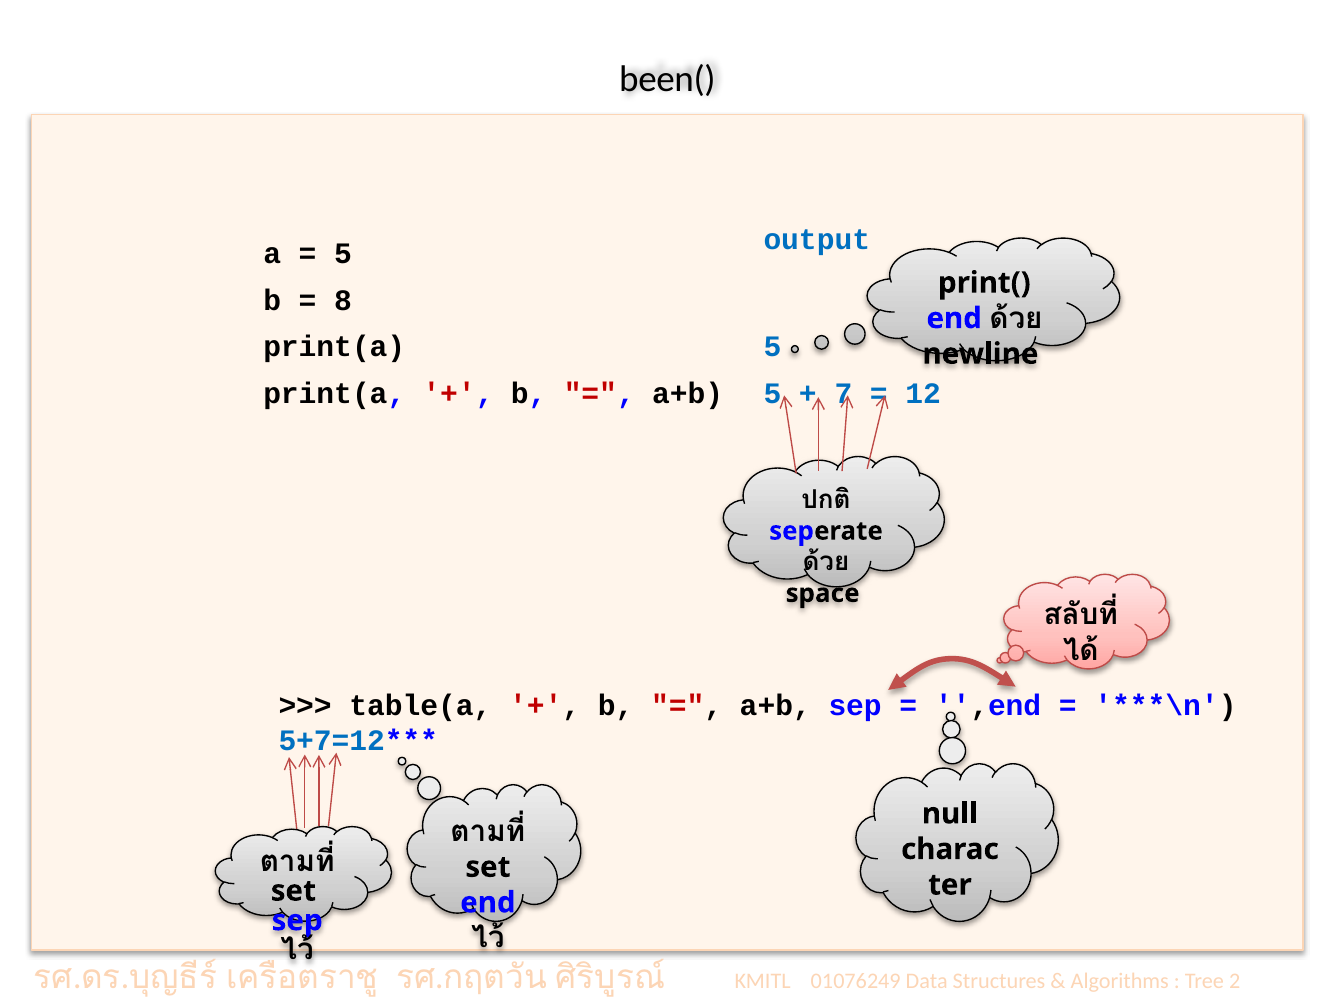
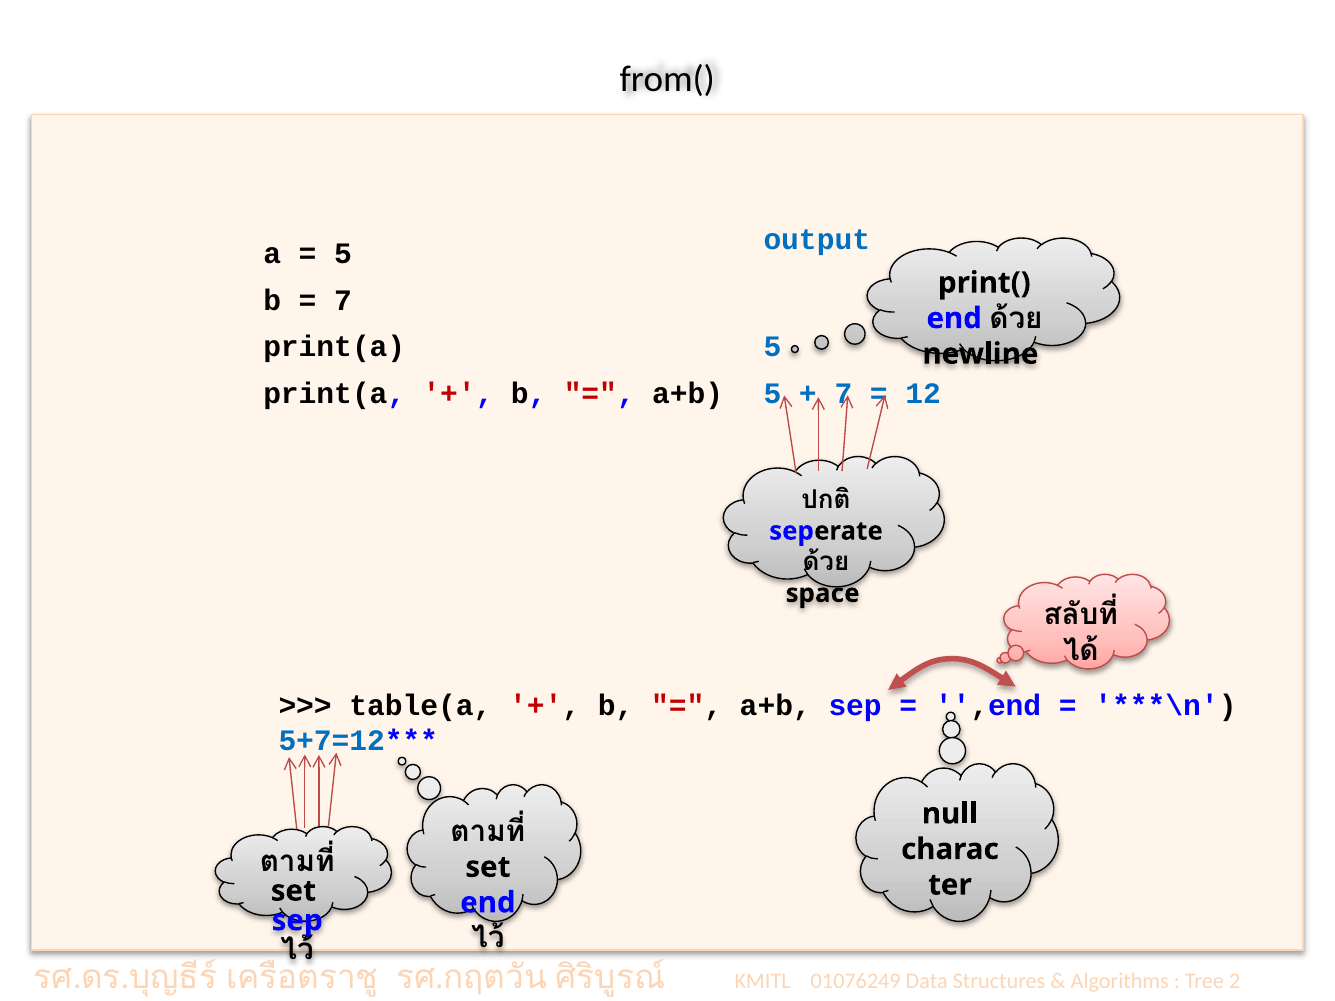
been(: been( -> from( (667, 79)
8: 8 -> 7 (343, 300)
